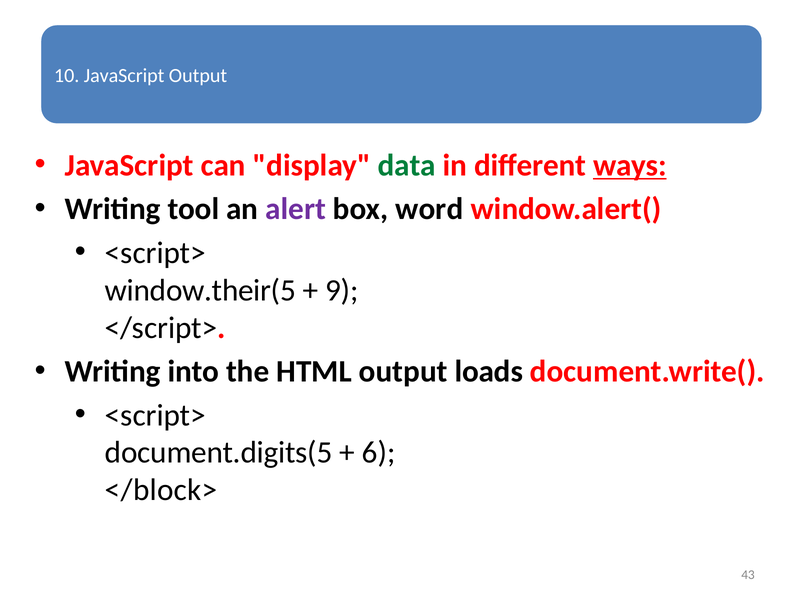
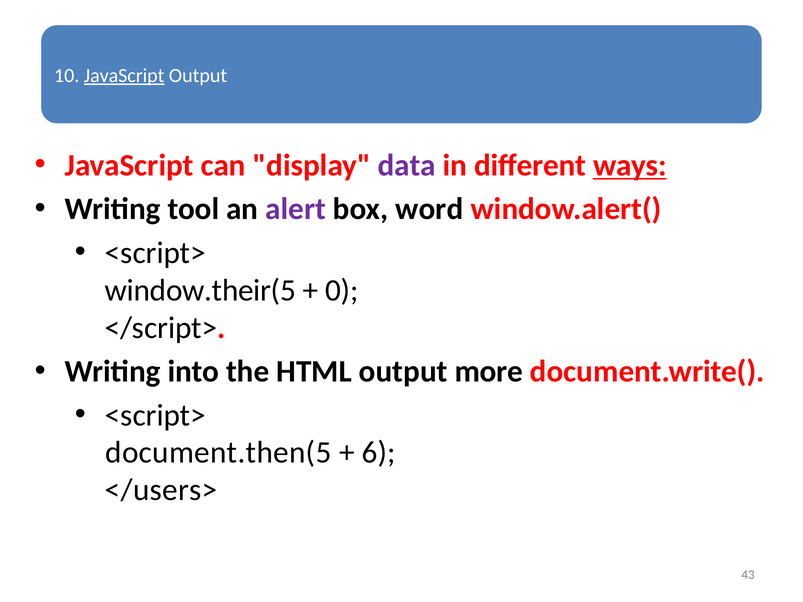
JavaScript underline: none -> present (124, 76)
data colour: green -> purple (407, 165)
9: 9 -> 0 (342, 290)
loads: loads -> more (489, 372)
document.digits(5: document.digits(5 -> document.then(5 (218, 453)
</block>: </block> -> </users> (161, 490)
